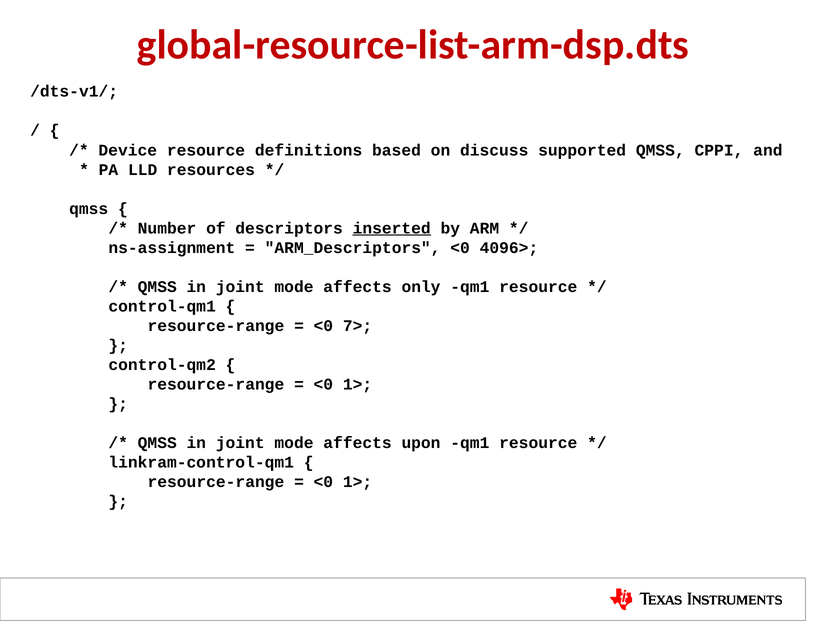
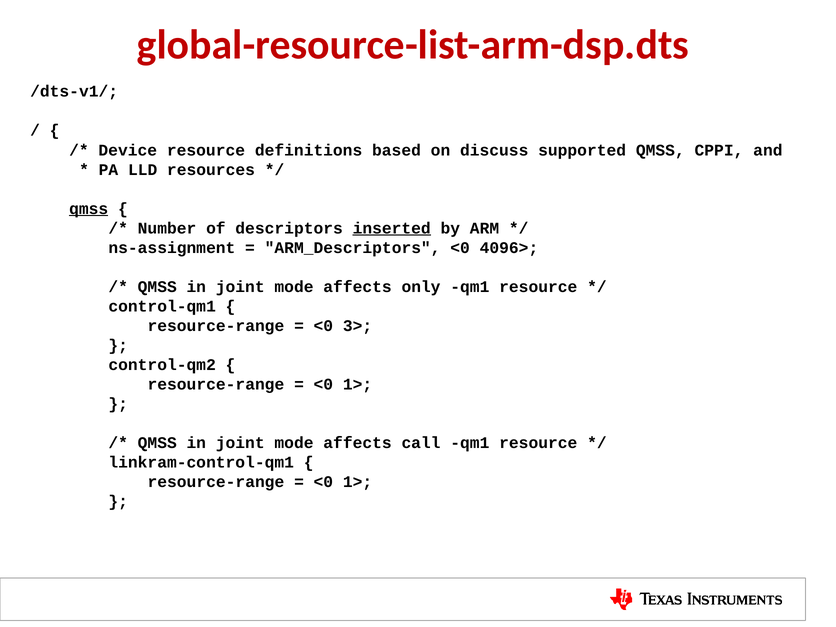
qmss underline: none -> present (89, 209)
7>: 7> -> 3> (358, 326)
upon: upon -> call (421, 443)
